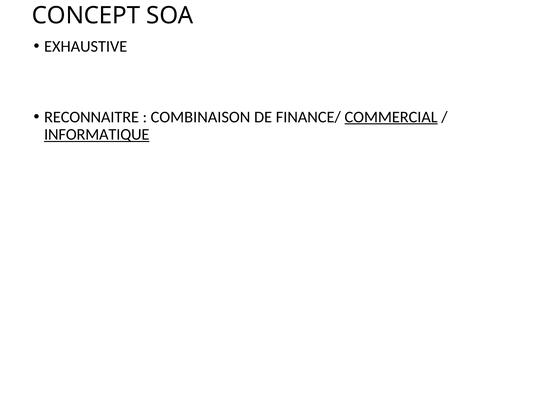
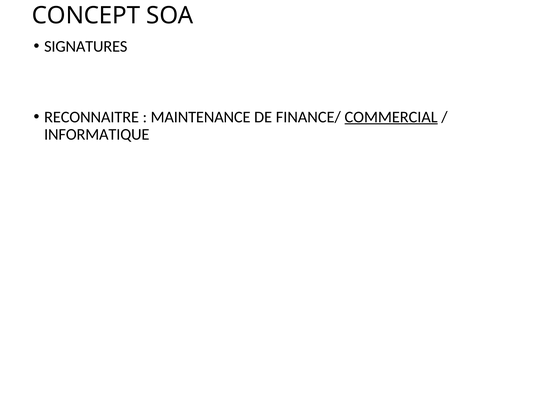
EXHAUSTIVE: EXHAUSTIVE -> SIGNATURES (86, 47)
COMBINAISON: COMBINAISON -> MAINTENANCE (201, 117)
INFORMATIQUE underline: present -> none (97, 135)
